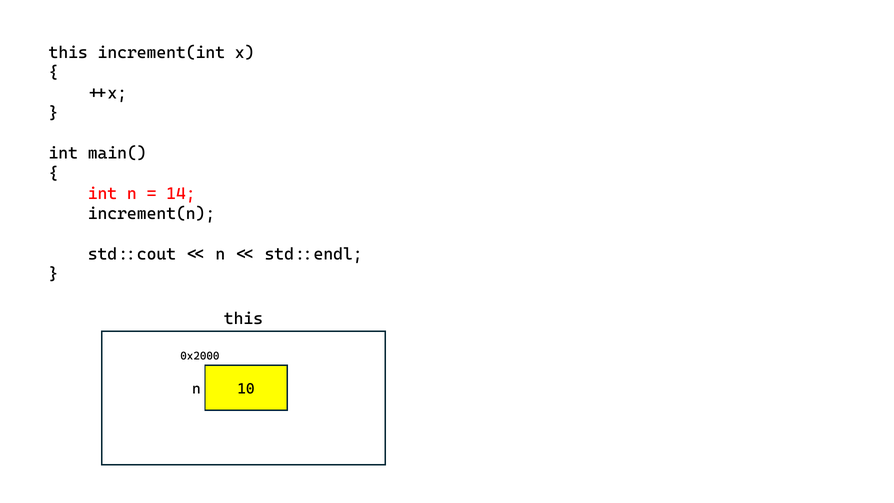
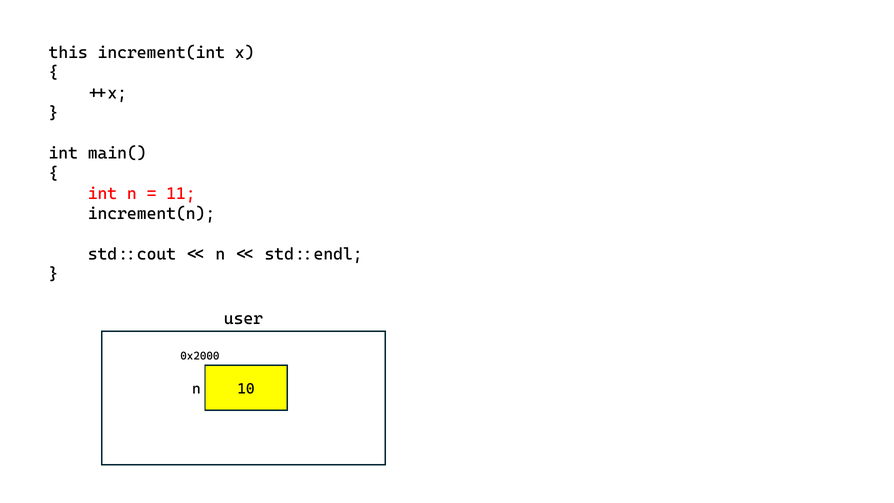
14: 14 -> 11 (181, 194)
this: this -> user (243, 319)
